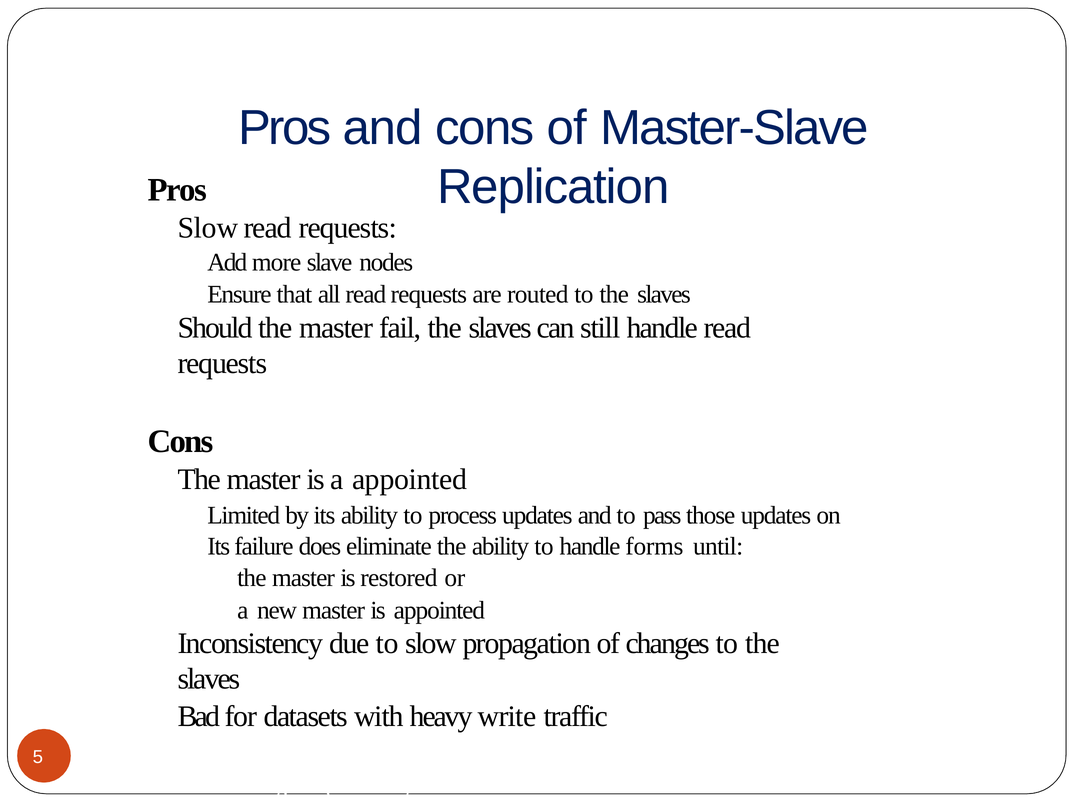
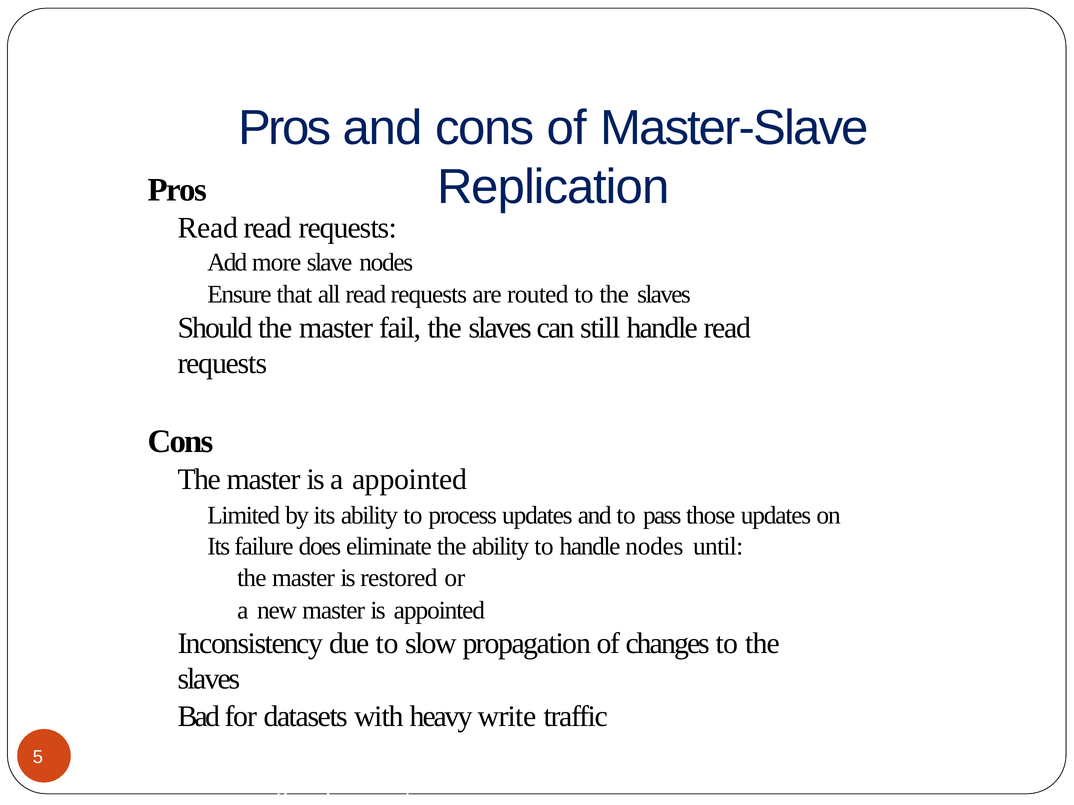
Slow: Slow -> Read (208, 228)
handle forms: forms -> nodes (654, 547)
